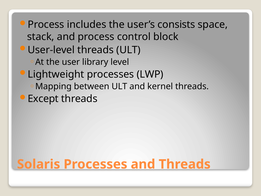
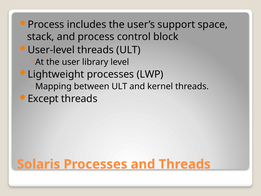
consists: consists -> support (176, 25)
